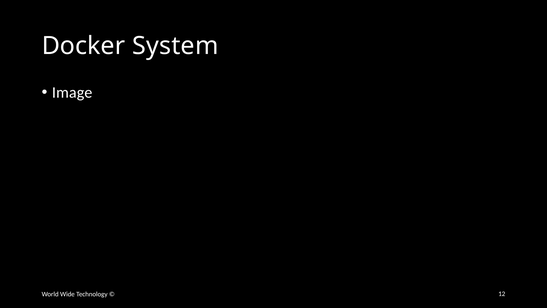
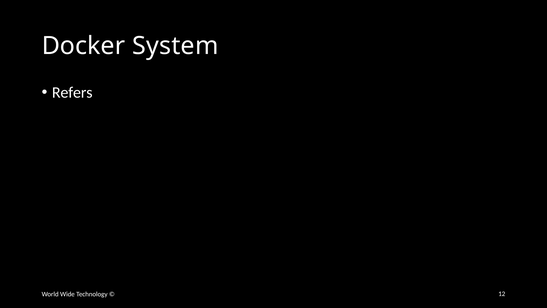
Image: Image -> Refers (72, 92)
